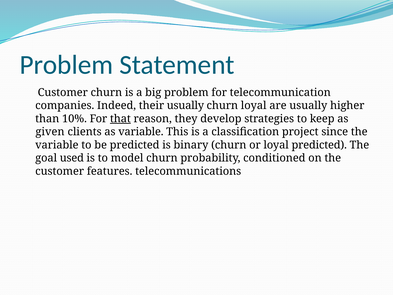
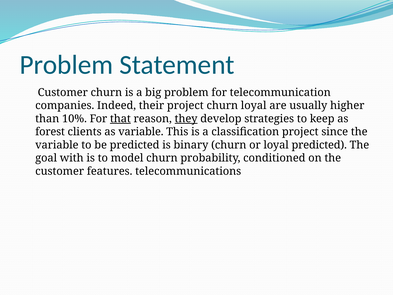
their usually: usually -> project (185, 106)
they underline: none -> present (186, 119)
given: given -> forest (50, 132)
used: used -> with (72, 158)
